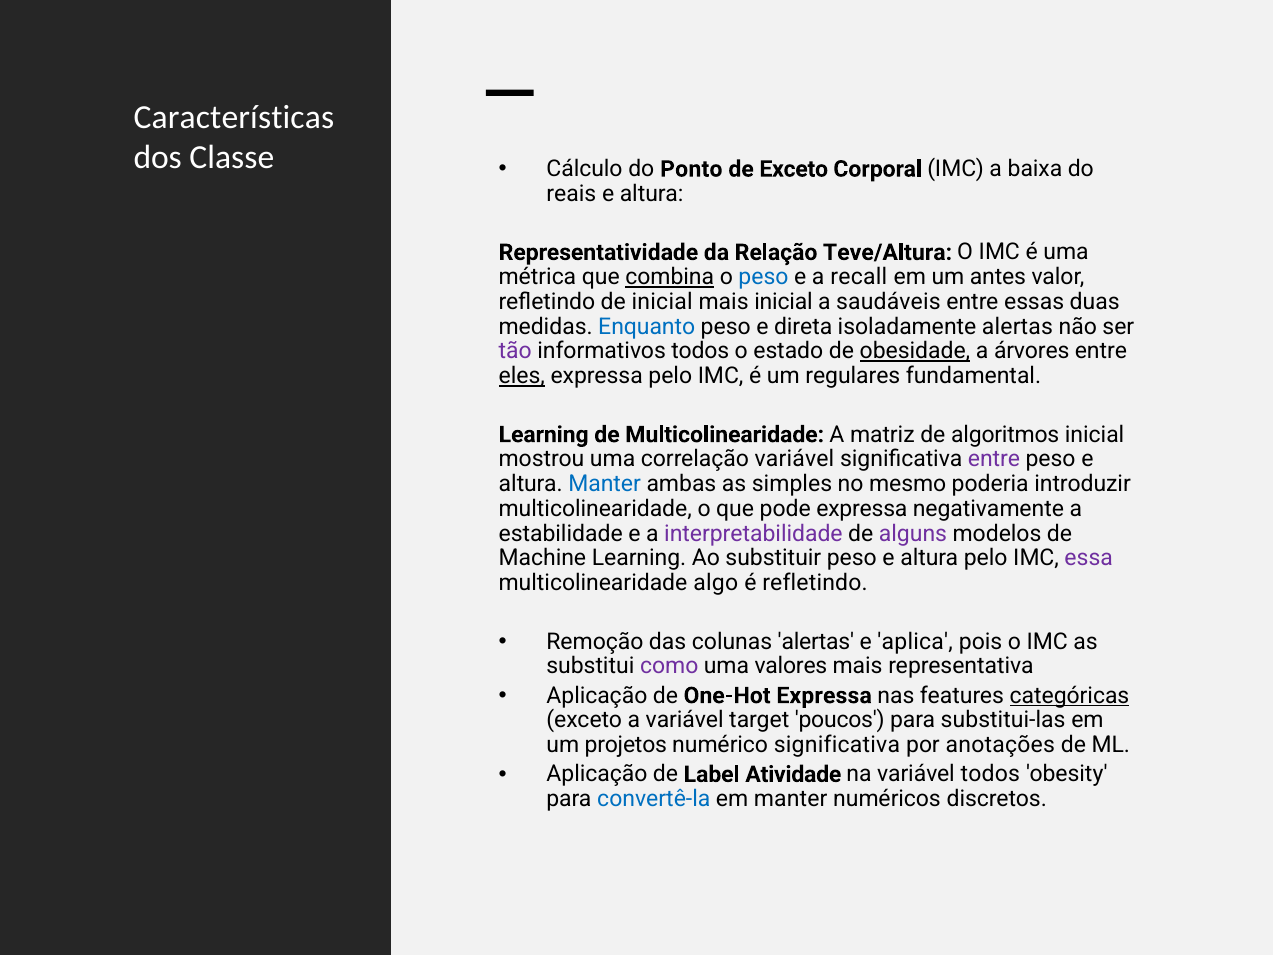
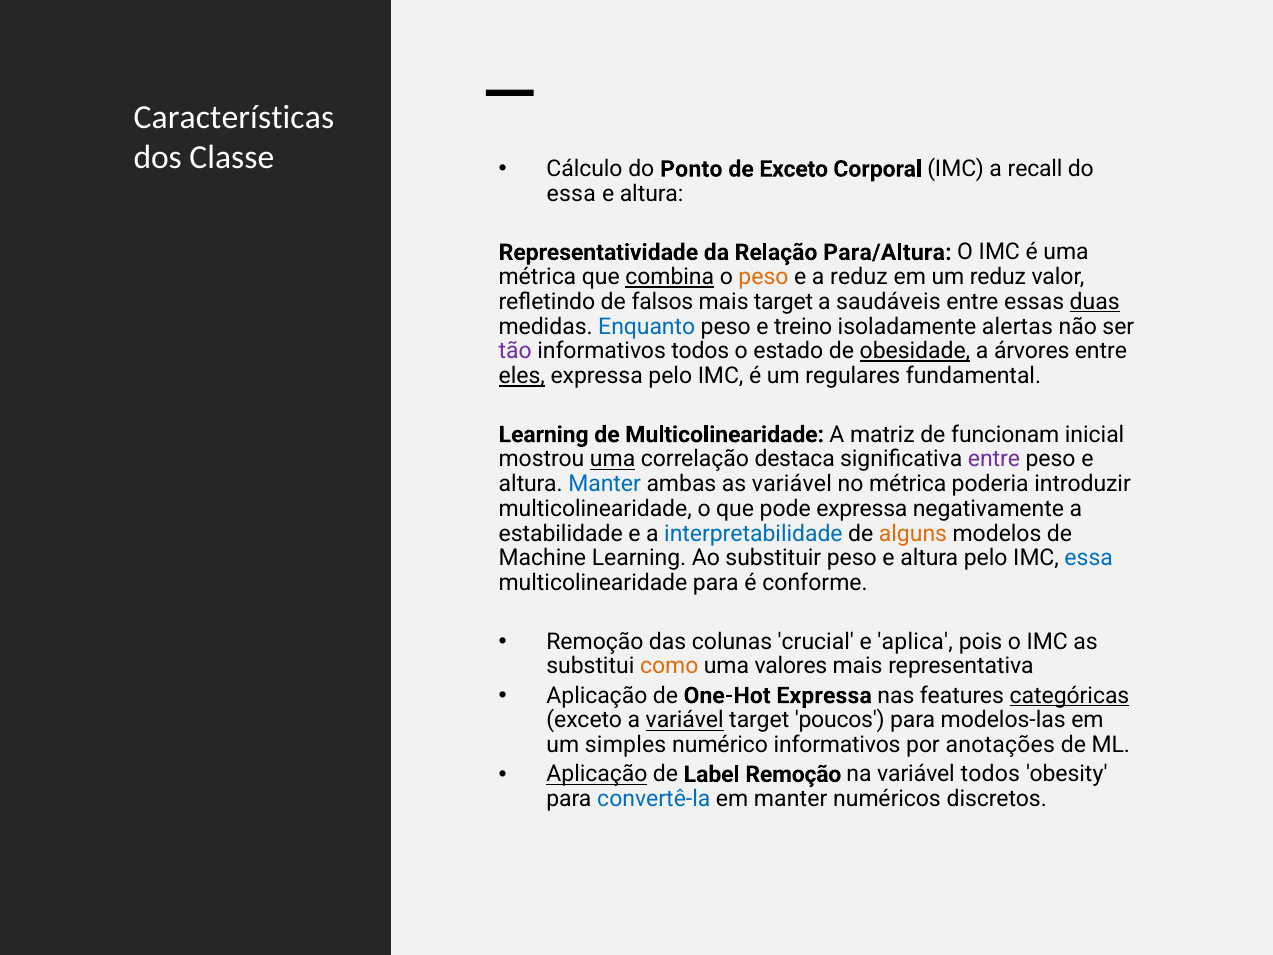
baixa: baixa -> recall (1035, 169)
reais: reais -> essa (571, 194)
Teve/Altura: Teve/Altura -> Para/Altura (887, 252)
peso colour: blue -> orange (763, 277)
a recall: recall -> reduz (859, 277)
um antes: antes -> reduz (998, 277)
de inicial: inicial -> falsos (662, 302)
mais inicial: inicial -> target (784, 302)
duas underline: none -> present (1095, 302)
direta: direta -> treino (803, 326)
algoritmos: algoritmos -> funcionam (1005, 435)
uma underline: none -> present (613, 459)
correlação variável: variável -> destaca (795, 459)
as simples: simples -> variável (792, 484)
no mesmo: mesmo -> métrica (908, 484)
interpretabilidade colour: purple -> blue (753, 533)
alguns colour: purple -> orange (913, 533)
essa colour: purple -> blue (1089, 558)
multicolinearidade algo: algo -> para (716, 583)
é refletindo: refletindo -> conforme (815, 583)
colunas alertas: alertas -> crucial (816, 641)
como colour: purple -> orange (669, 666)
variável underline: none -> present (685, 720)
substitui-las: substitui-las -> modelos-las (1003, 720)
projetos: projetos -> simples (626, 745)
numérico significativa: significativa -> informativos (837, 745)
Aplicação underline: none -> present (597, 774)
Label Atividade: Atividade -> Remoção (793, 774)
